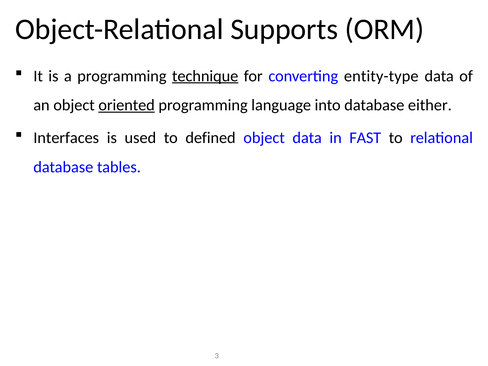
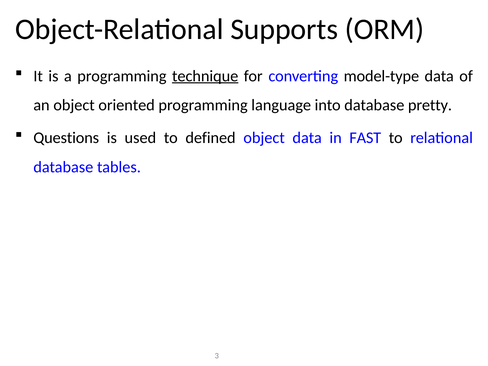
entity-type: entity-type -> model-type (381, 76)
oriented underline: present -> none (127, 105)
either: either -> pretty (430, 105)
Interfaces: Interfaces -> Questions (66, 138)
